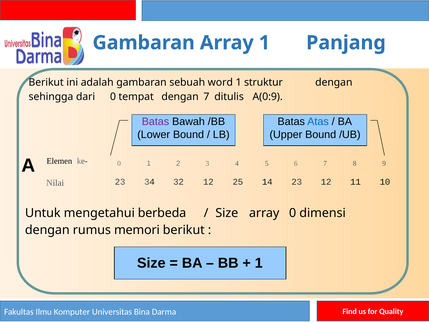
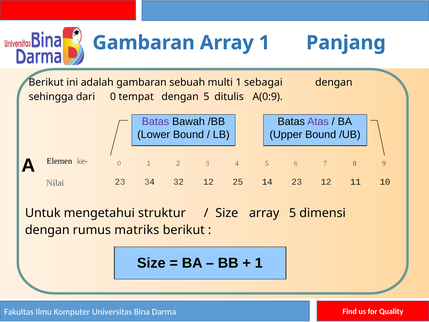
word: word -> multi (220, 82)
struktur: struktur -> sebagai (263, 82)
dengan 7: 7 -> 5 (206, 97)
Atas colour: blue -> purple (318, 122)
berbeda: berbeda -> struktur (162, 213)
array 0: 0 -> 5 (293, 213)
memori: memori -> matriks (137, 230)
